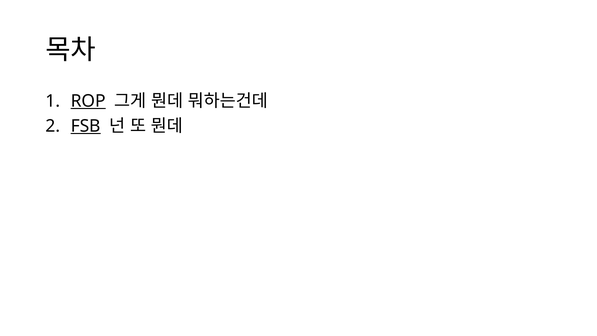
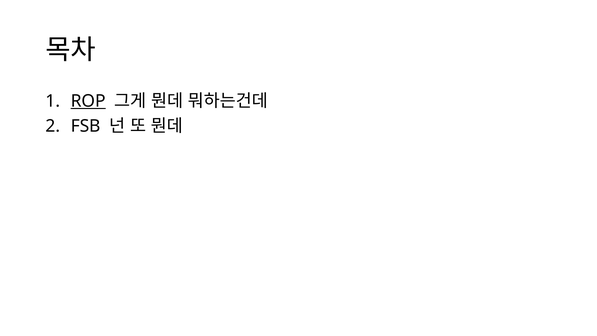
FSB underline: present -> none (86, 126)
